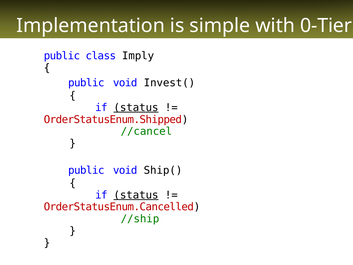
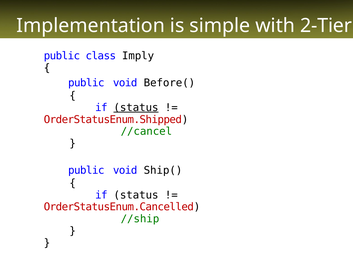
0-Tier: 0-Tier -> 2-Tier (326, 26)
Invest(: Invest( -> Before( (169, 83)
status underline: present -> none (136, 195)
